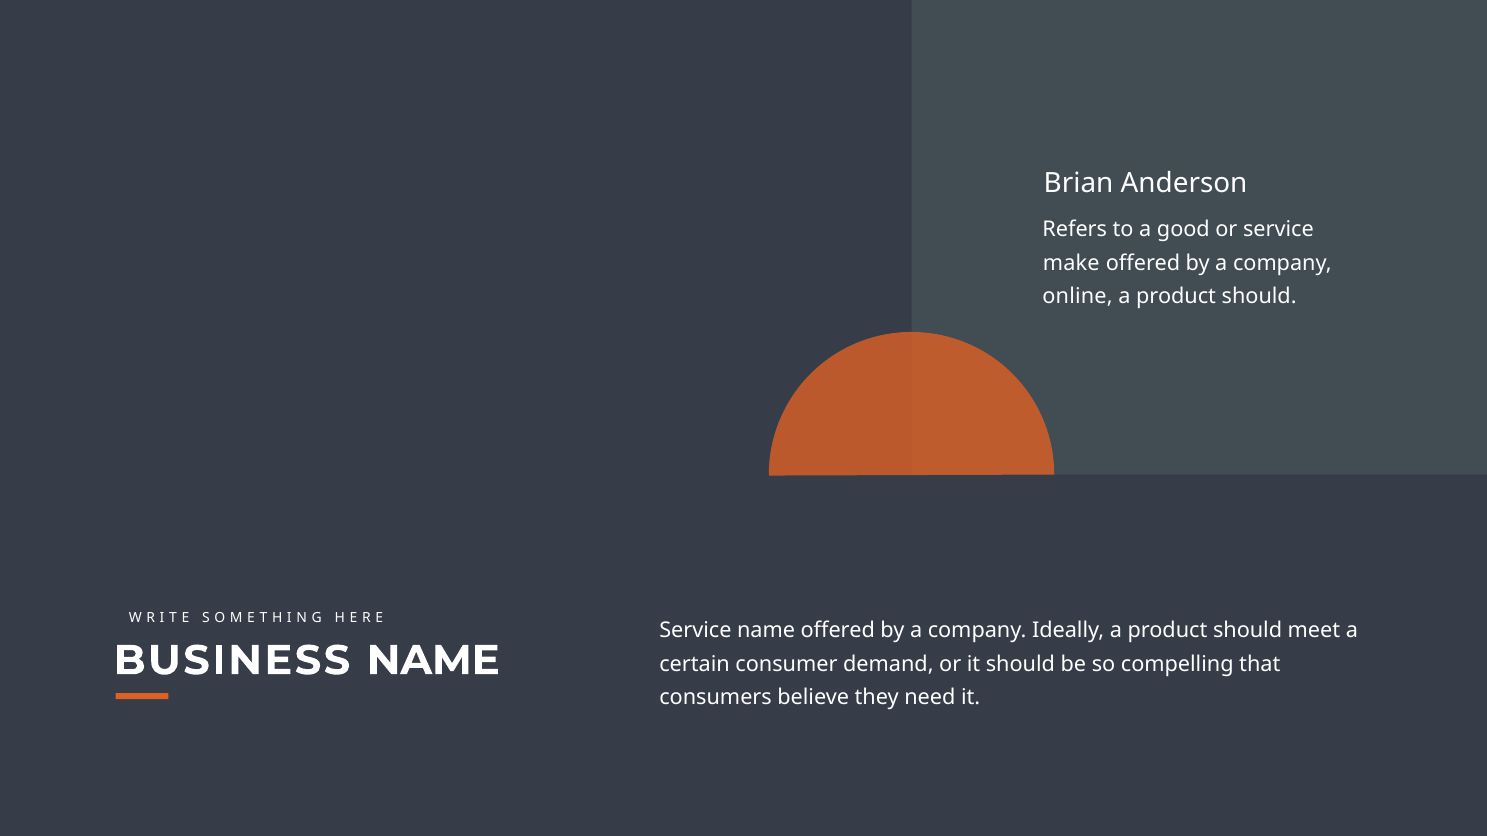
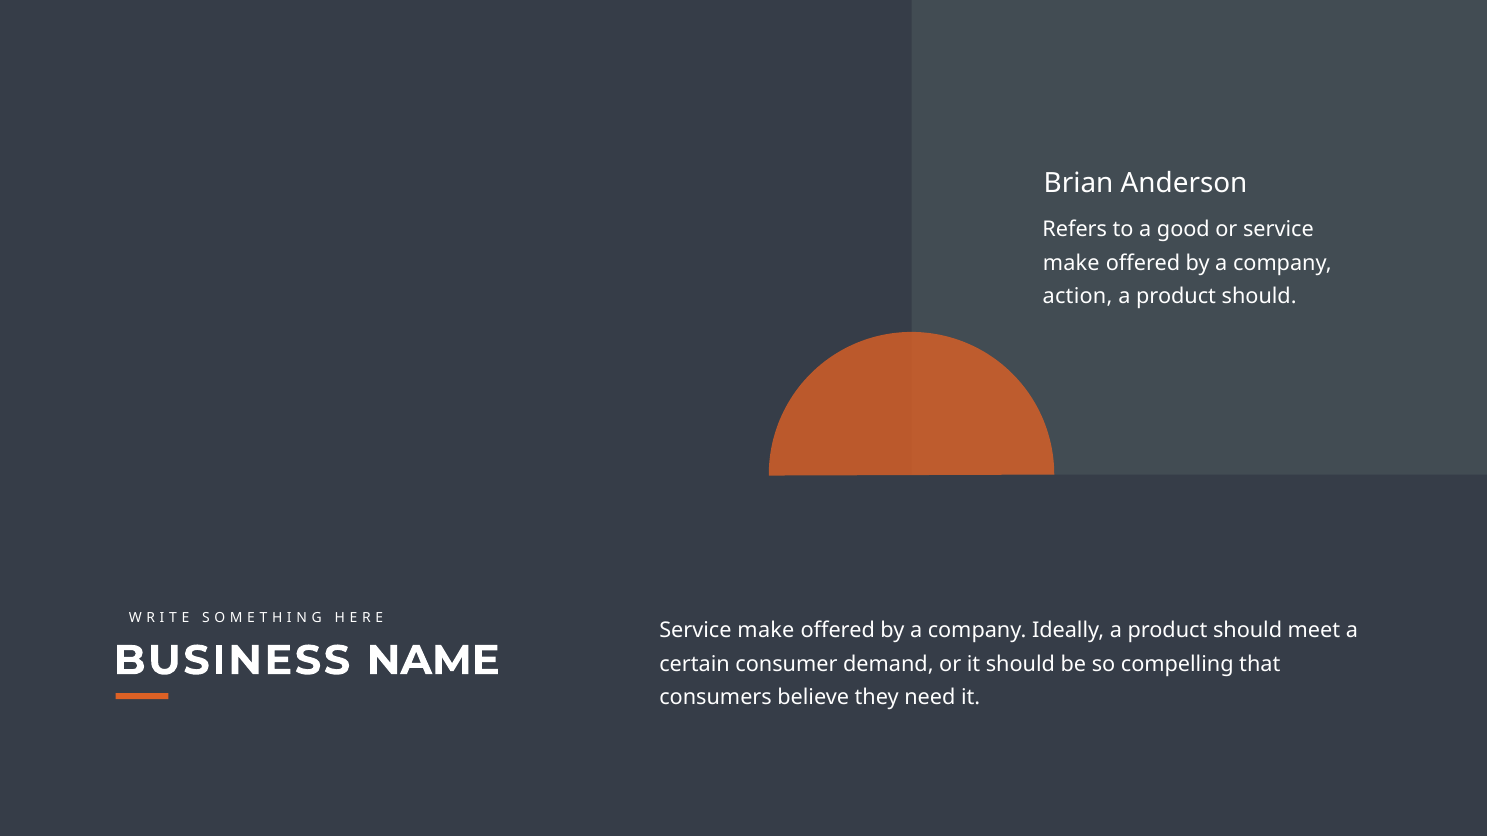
online: online -> action (1078, 297)
name: name -> make (766, 631)
